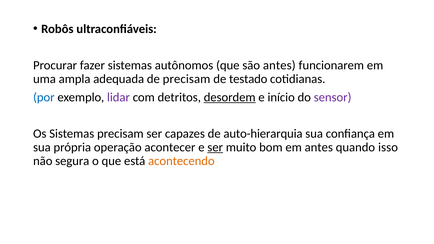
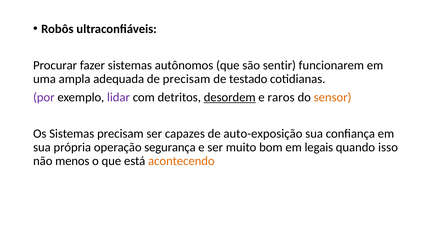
são antes: antes -> sentir (279, 65)
por colour: blue -> purple (44, 97)
início: início -> raros (281, 97)
sensor colour: purple -> orange (333, 97)
auto-hierarquia: auto-hierarquia -> auto-exposição (263, 134)
acontecer: acontecer -> segurança (170, 147)
ser underline: present -> none (215, 147)
em antes: antes -> legais (319, 147)
segura: segura -> menos (72, 161)
